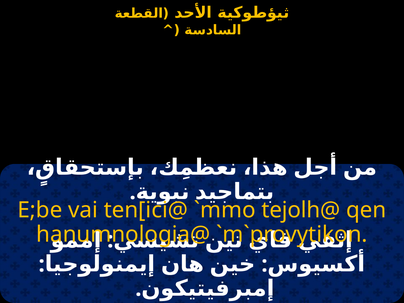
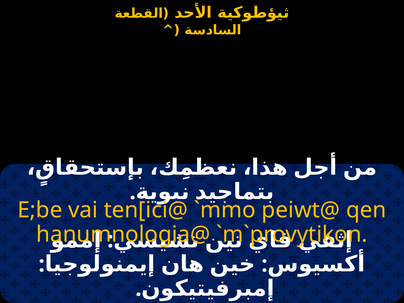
tejolh@: tejolh@ -> peiwt@ (301, 210)
